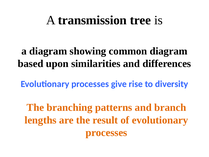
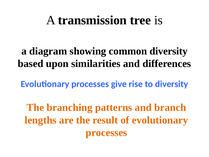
common diagram: diagram -> diversity (169, 51)
